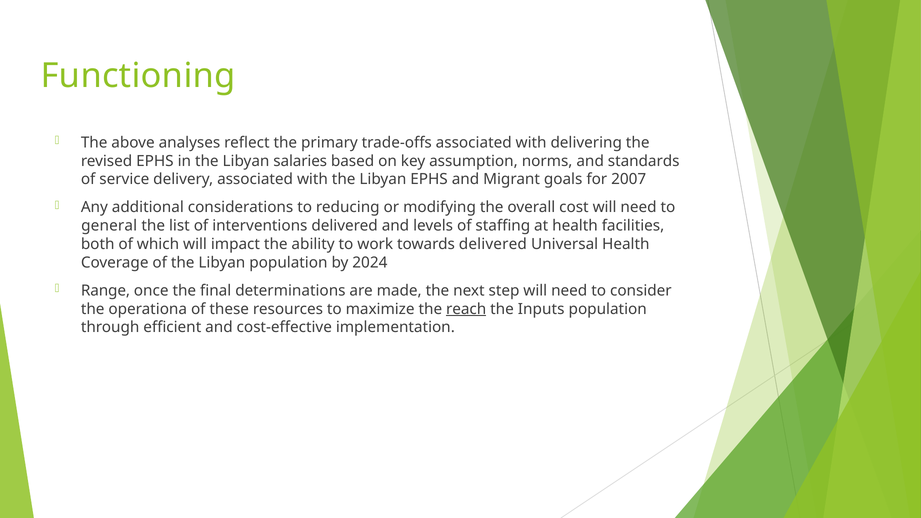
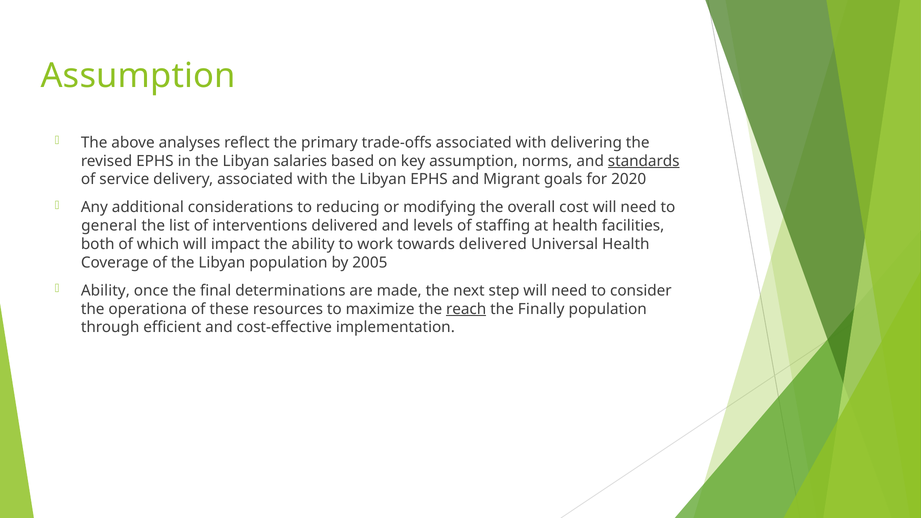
Functioning: Functioning -> Assumption (138, 76)
standards underline: none -> present (644, 161)
2007: 2007 -> 2020 (629, 179)
2024: 2024 -> 2005 (370, 263)
Range: Range -> Ability (105, 291)
Inputs: Inputs -> Finally (541, 309)
